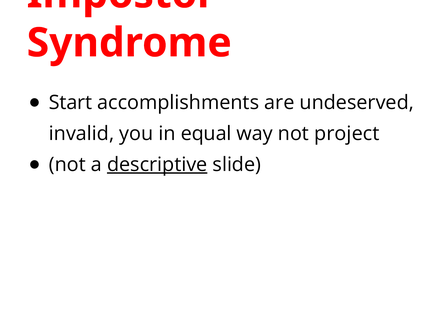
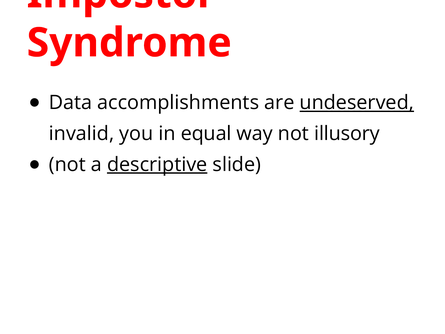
Start: Start -> Data (71, 103)
undeserved underline: none -> present (357, 103)
project: project -> illusory (347, 134)
